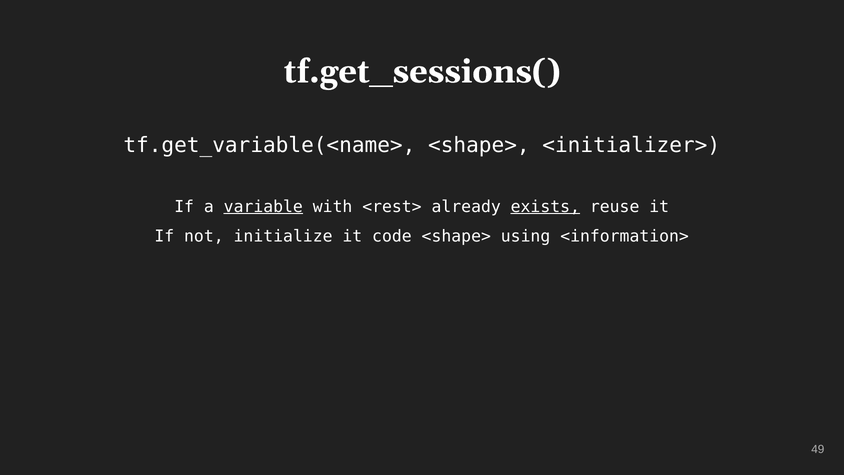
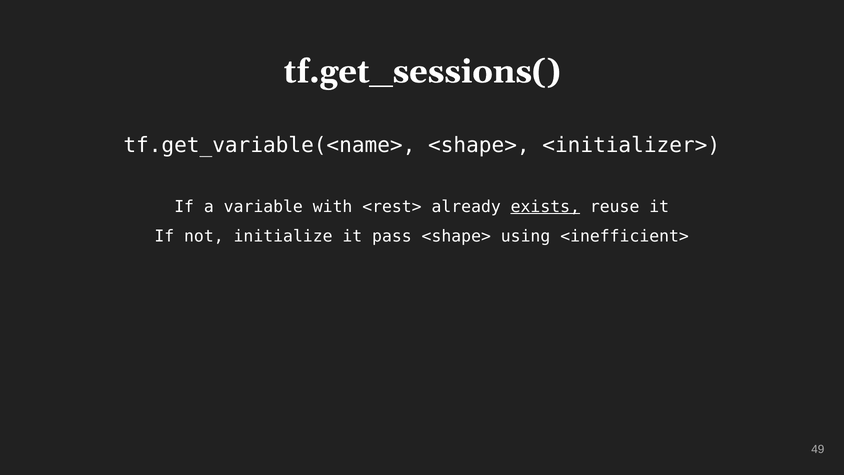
variable underline: present -> none (263, 207)
code: code -> pass (392, 236)
<information>: <information> -> <inefficient> (625, 236)
